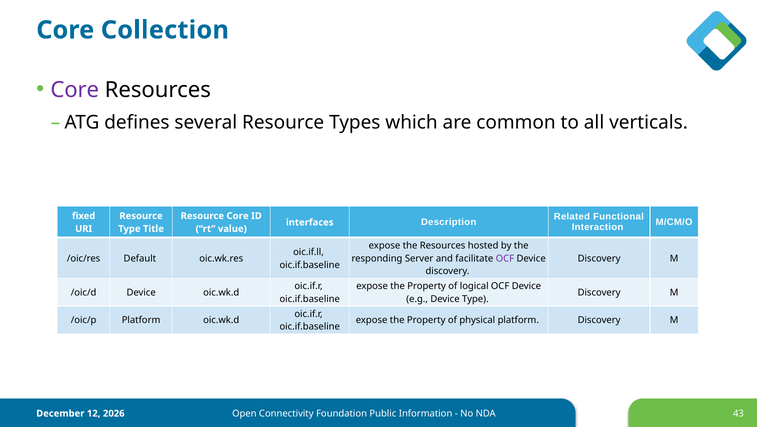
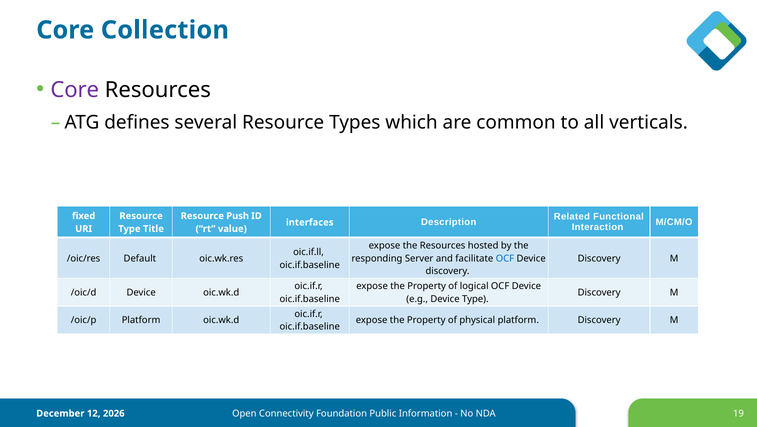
Resource Core: Core -> Push (238, 216)
OCF colour: purple -> blue (505, 258)
43: 43 -> 19 (738, 413)
